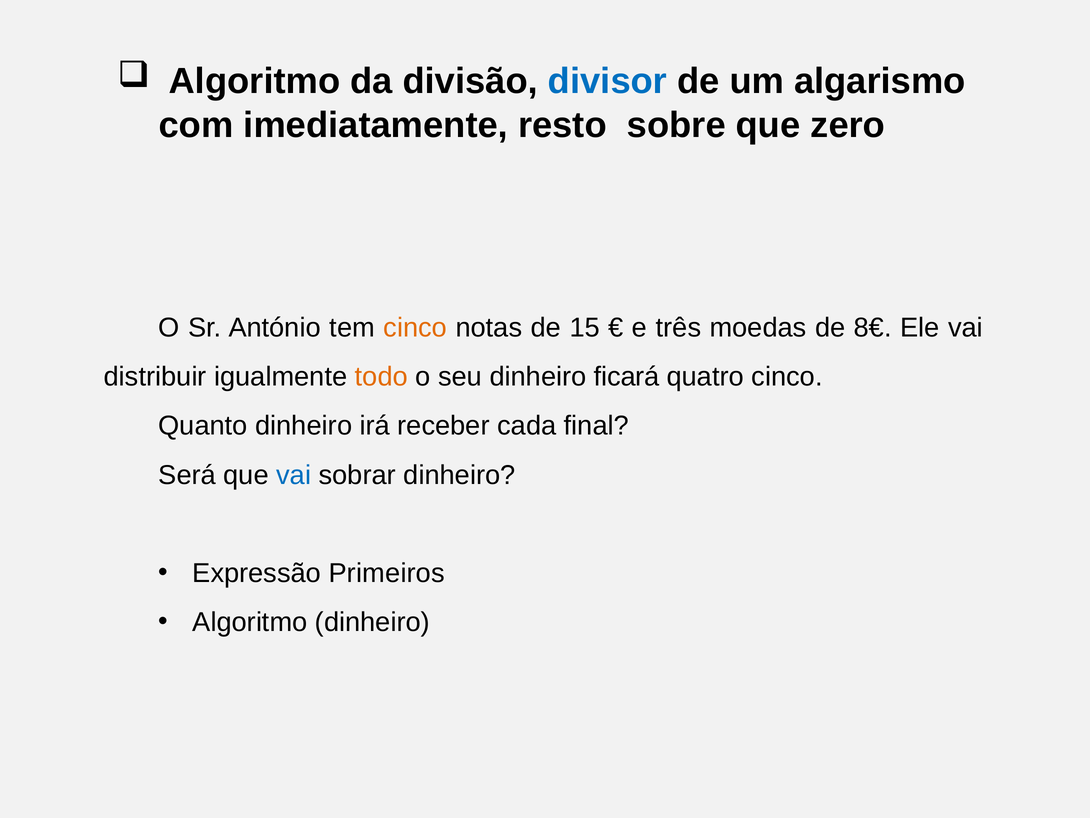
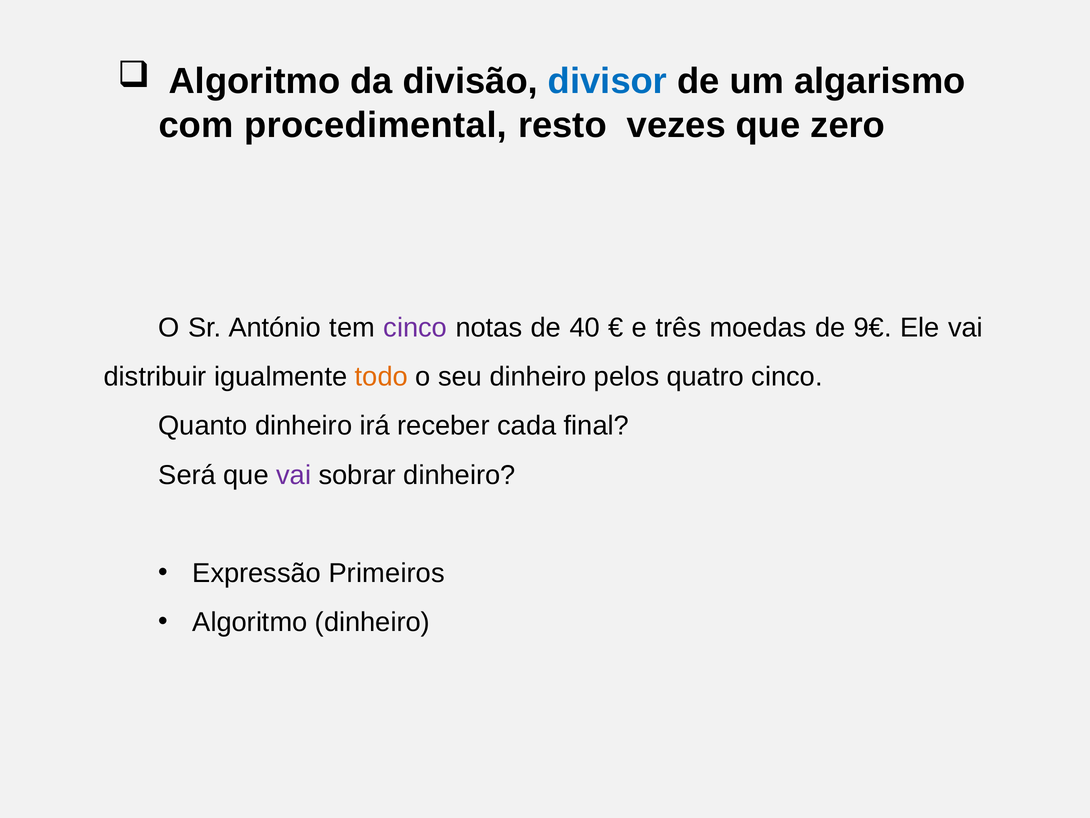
imediatamente: imediatamente -> procedimental (376, 125)
sobre: sobre -> vezes (676, 125)
cinco colour: orange -> purple (415, 328)
15: 15 -> 40 (585, 328)
8€: 8€ -> 9€ (873, 328)
ficará: ficará -> pelos (627, 377)
vai colour: blue -> purple (294, 475)
